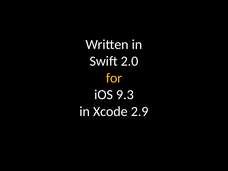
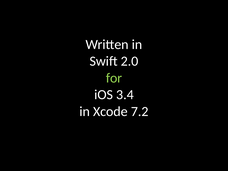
for colour: yellow -> light green (114, 78)
9.3: 9.3 -> 3.4 (125, 95)
2.9: 2.9 -> 7.2 (140, 111)
